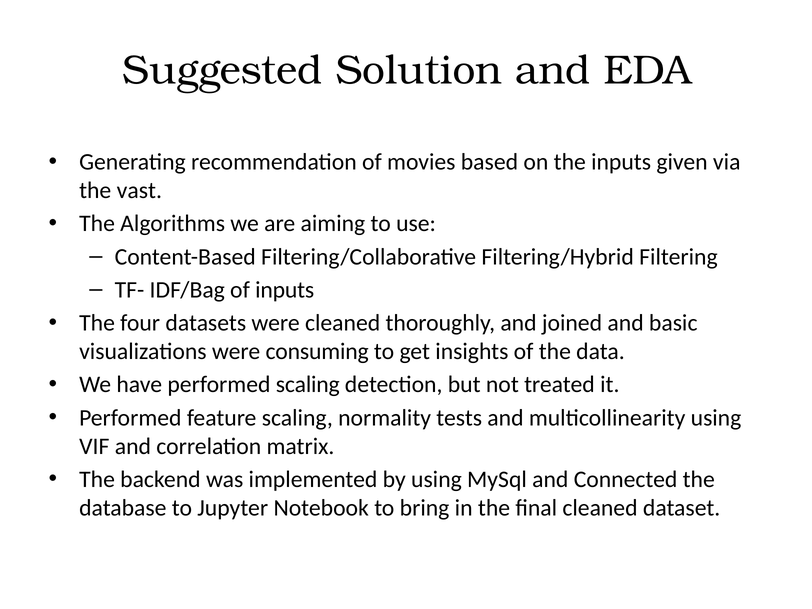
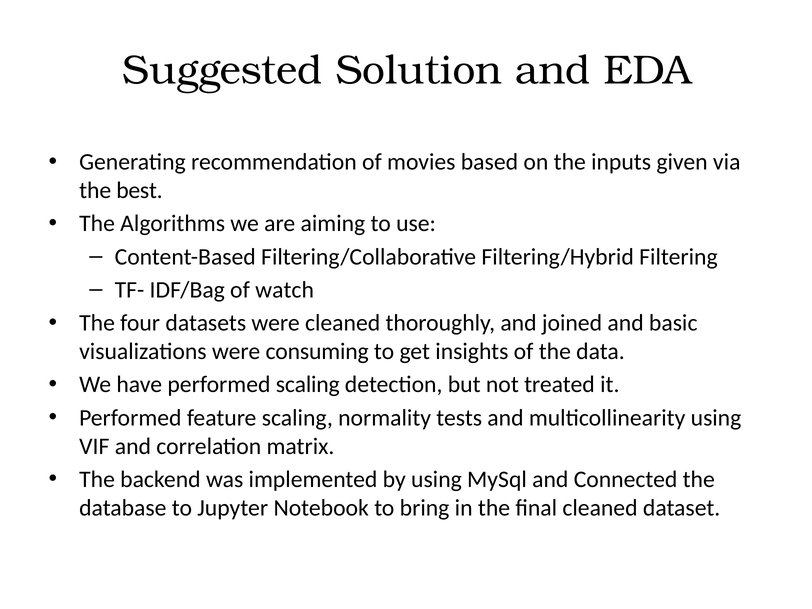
vast: vast -> best (139, 190)
of inputs: inputs -> watch (285, 290)
